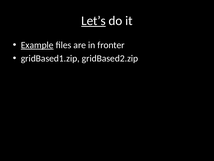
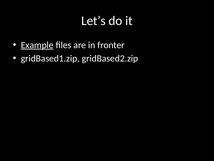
Let’s underline: present -> none (93, 21)
